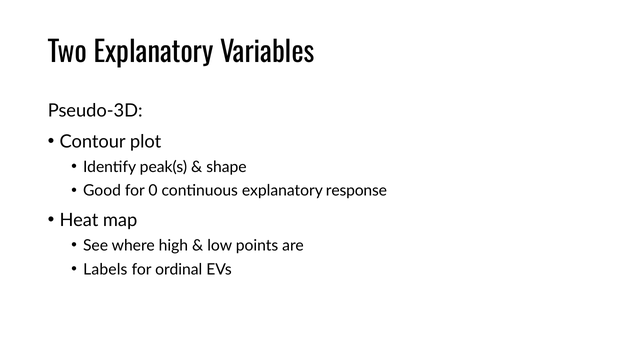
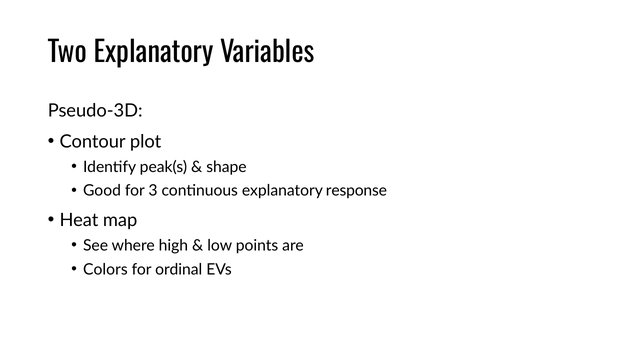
0: 0 -> 3 (153, 191)
Labels: Labels -> Colors (105, 269)
